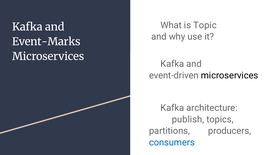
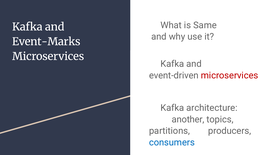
Topic: Topic -> Same (205, 25)
microservices colour: black -> red (230, 76)
publish: publish -> another (188, 120)
